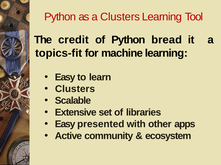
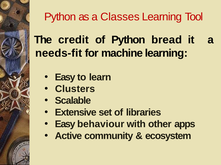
a Clusters: Clusters -> Classes (120, 17)
topics-fit: topics-fit -> needs-fit (59, 53)
presented: presented -> behaviour (101, 125)
